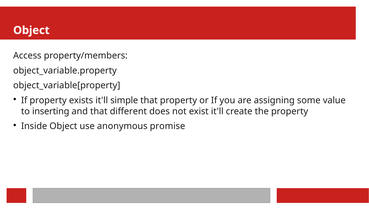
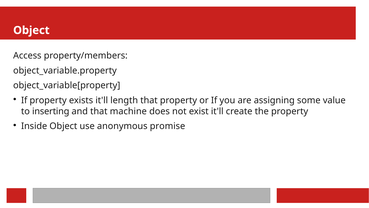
simple: simple -> length (124, 100)
different: different -> machine (128, 111)
